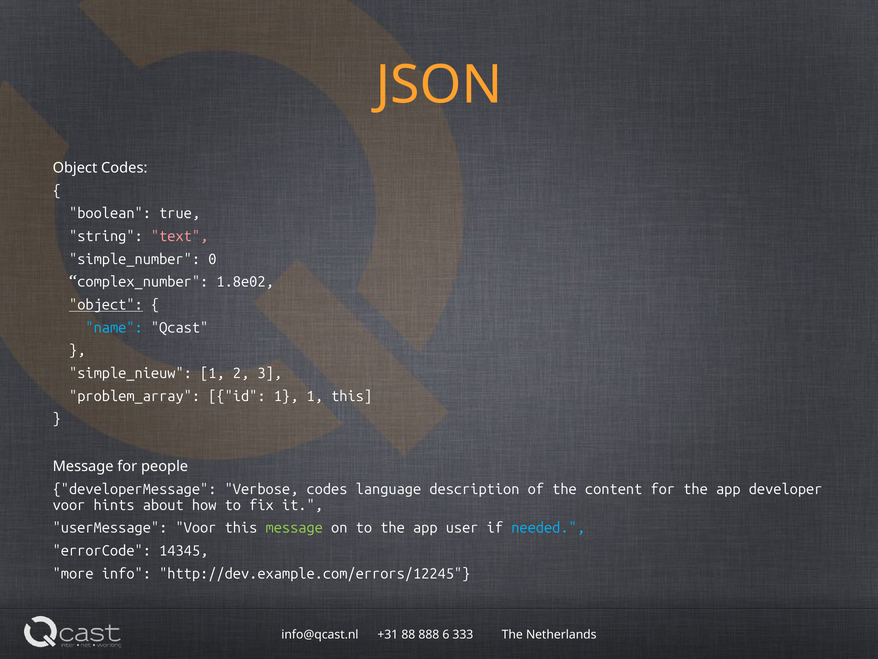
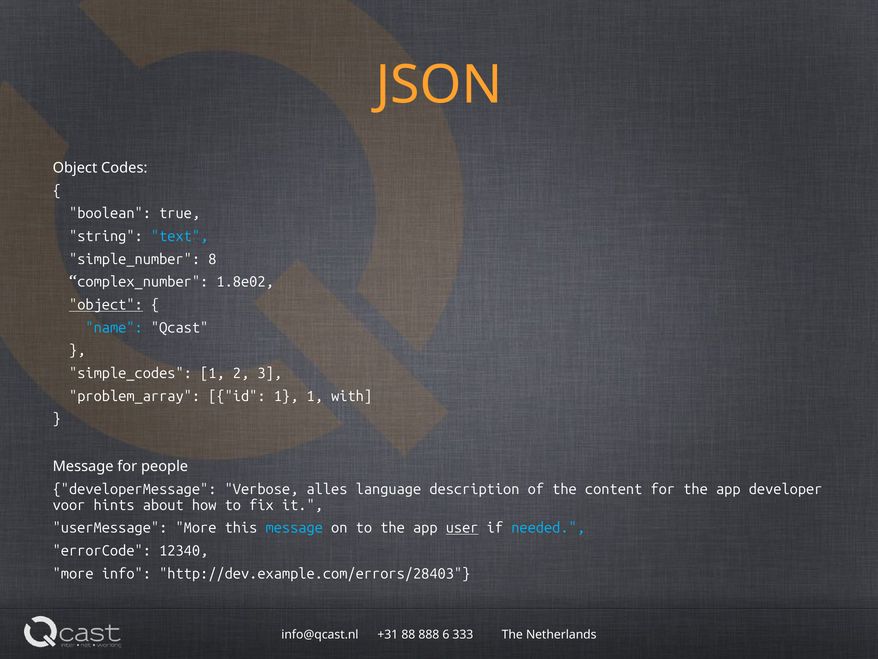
text colour: pink -> light blue (180, 236)
0: 0 -> 8 (212, 259)
simple_nieuw: simple_nieuw -> simple_codes (130, 373)
1 this: this -> with (352, 396)
Verbose codes: codes -> alles (327, 489)
userMessage Voor: Voor -> More (196, 528)
message colour: light green -> light blue (294, 528)
user underline: none -> present (462, 528)
14345: 14345 -> 12340 (184, 550)
http://dev.example.com/errors/12245: http://dev.example.com/errors/12245 -> http://dev.example.com/errors/28403 (315, 573)
